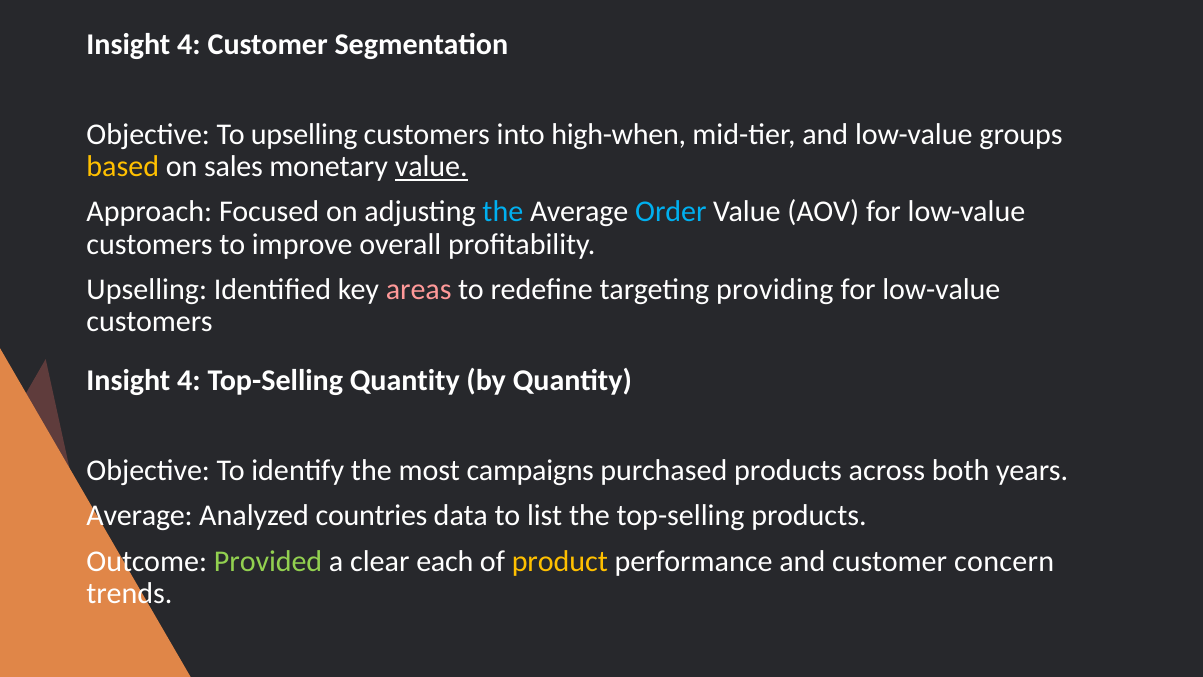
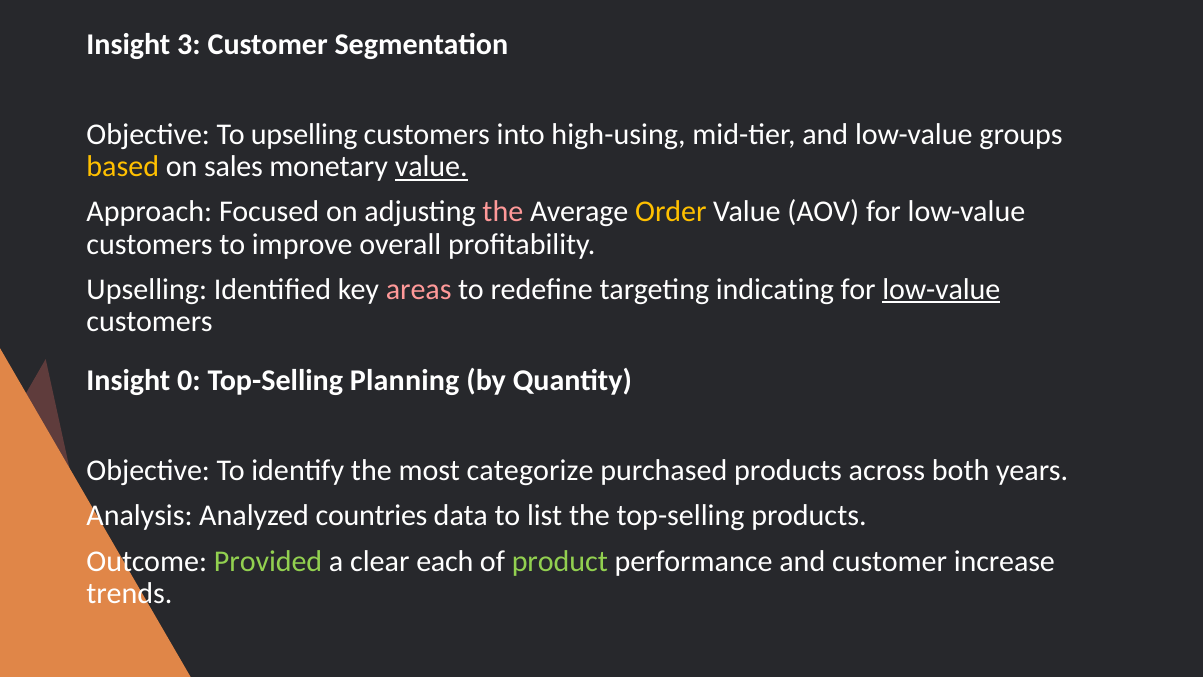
4: 4 -> 3 (189, 44)
high-when: high-when -> high-using (619, 134)
the colour: light blue -> pink (503, 212)
Order colour: light blue -> yellow (671, 212)
providing: providing -> indicating (775, 289)
low-value underline: none -> present (941, 289)
4: 4 -> 0 (189, 381)
Top-Selling Quantity: Quantity -> Planning (405, 381)
campaigns: campaigns -> categorize (530, 471)
Average: Average -> Analysis (139, 516)
product colour: yellow -> light green (560, 561)
concern: concern -> increase (1004, 561)
